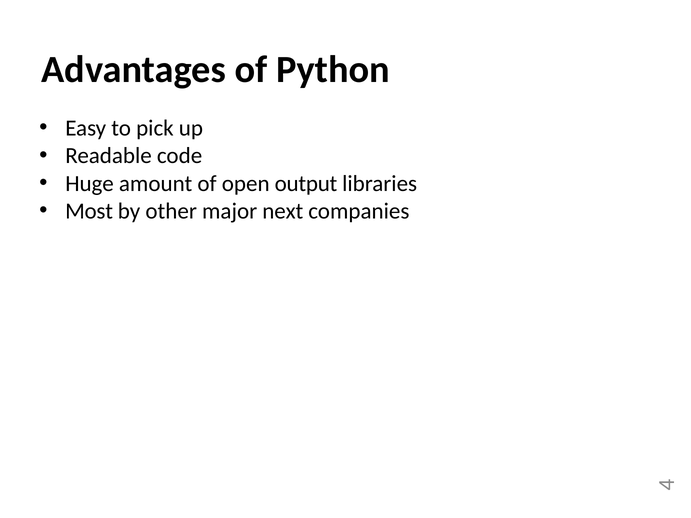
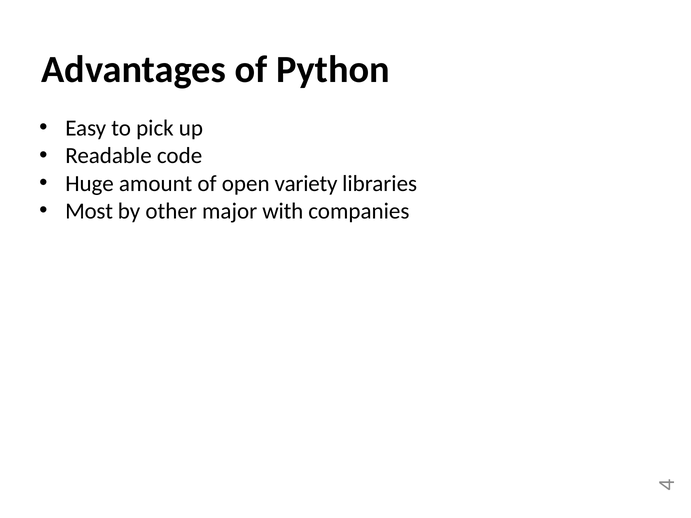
output: output -> variety (306, 184)
next: next -> with (283, 211)
